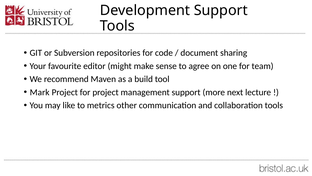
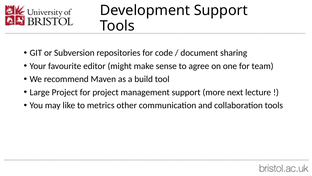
Mark: Mark -> Large (40, 92)
